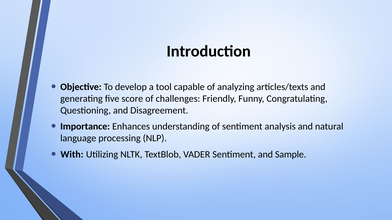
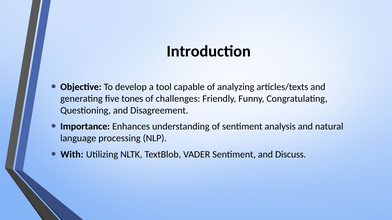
score: score -> tones (132, 99)
Sample: Sample -> Discuss (291, 155)
